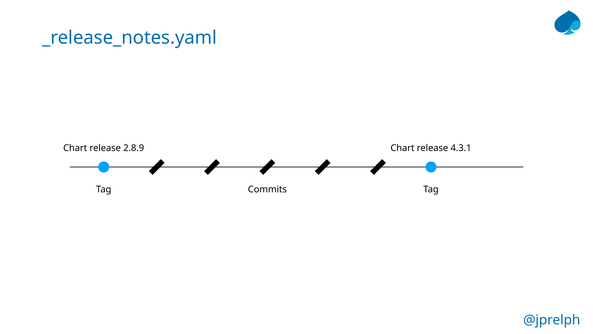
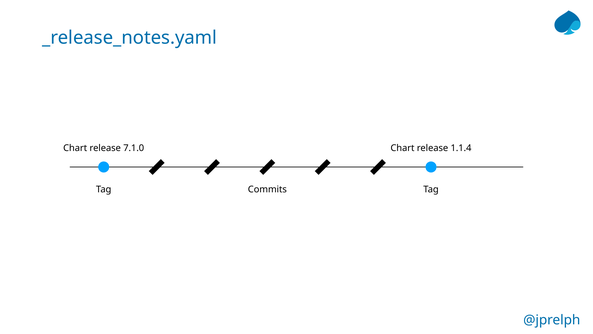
2.8.9: 2.8.9 -> 7.1.0 (134, 148)
4.3.1: 4.3.1 -> 1.1.4 (461, 148)
